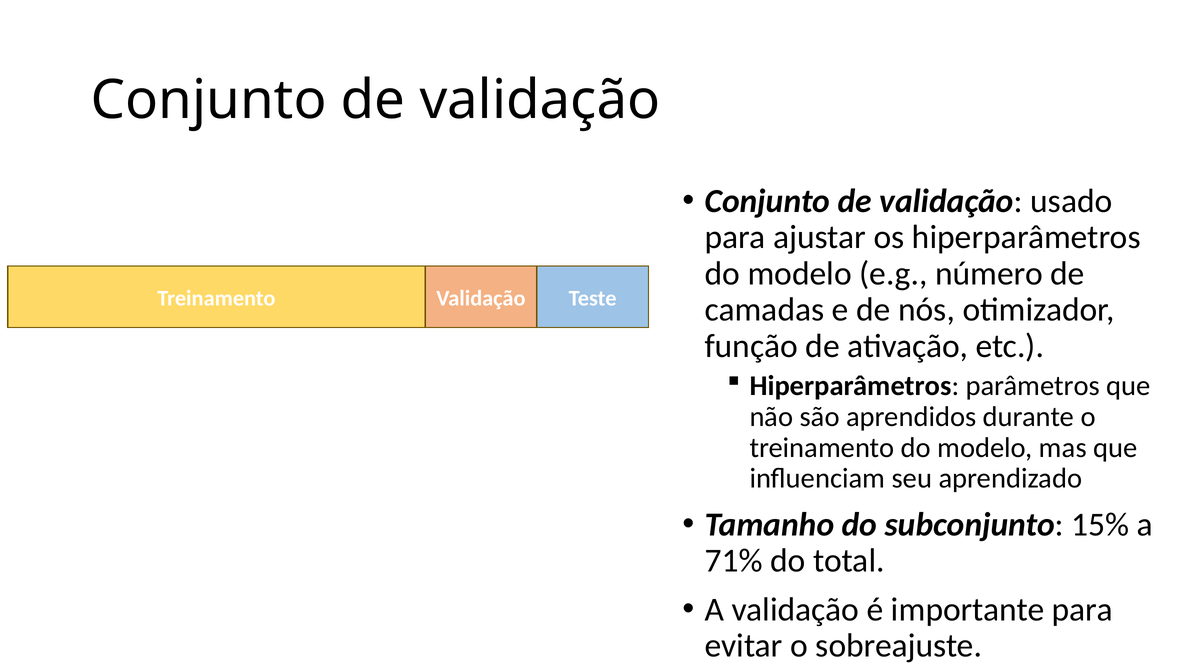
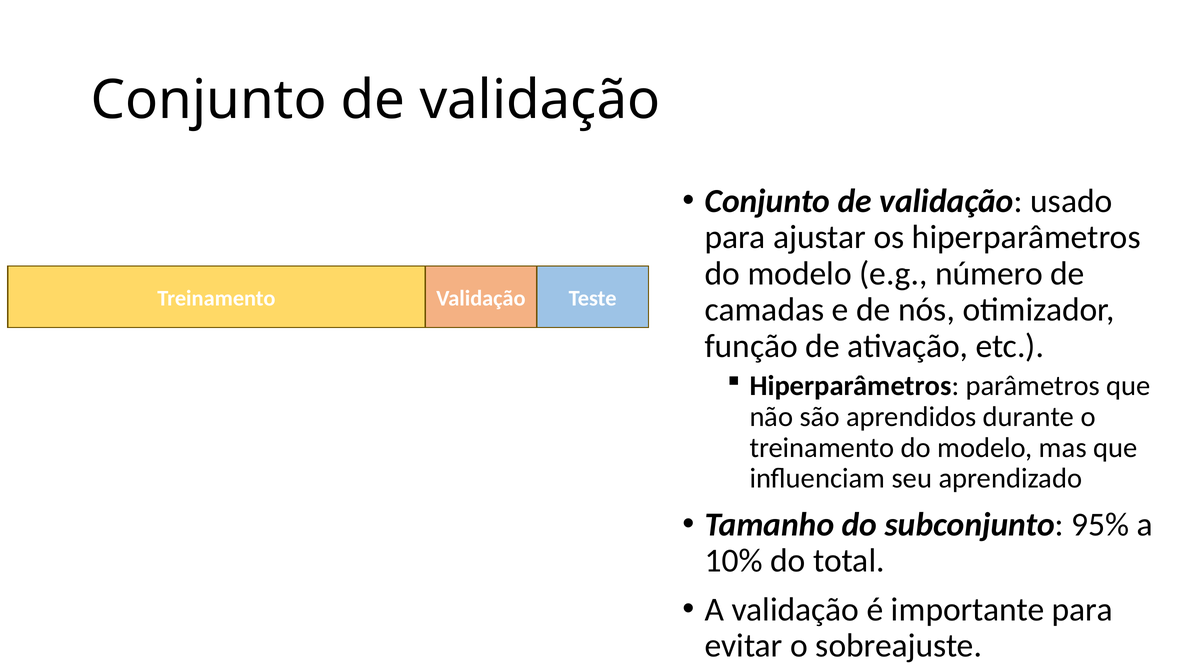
15%: 15% -> 95% (1100, 525)
71%: 71% -> 10% (734, 561)
